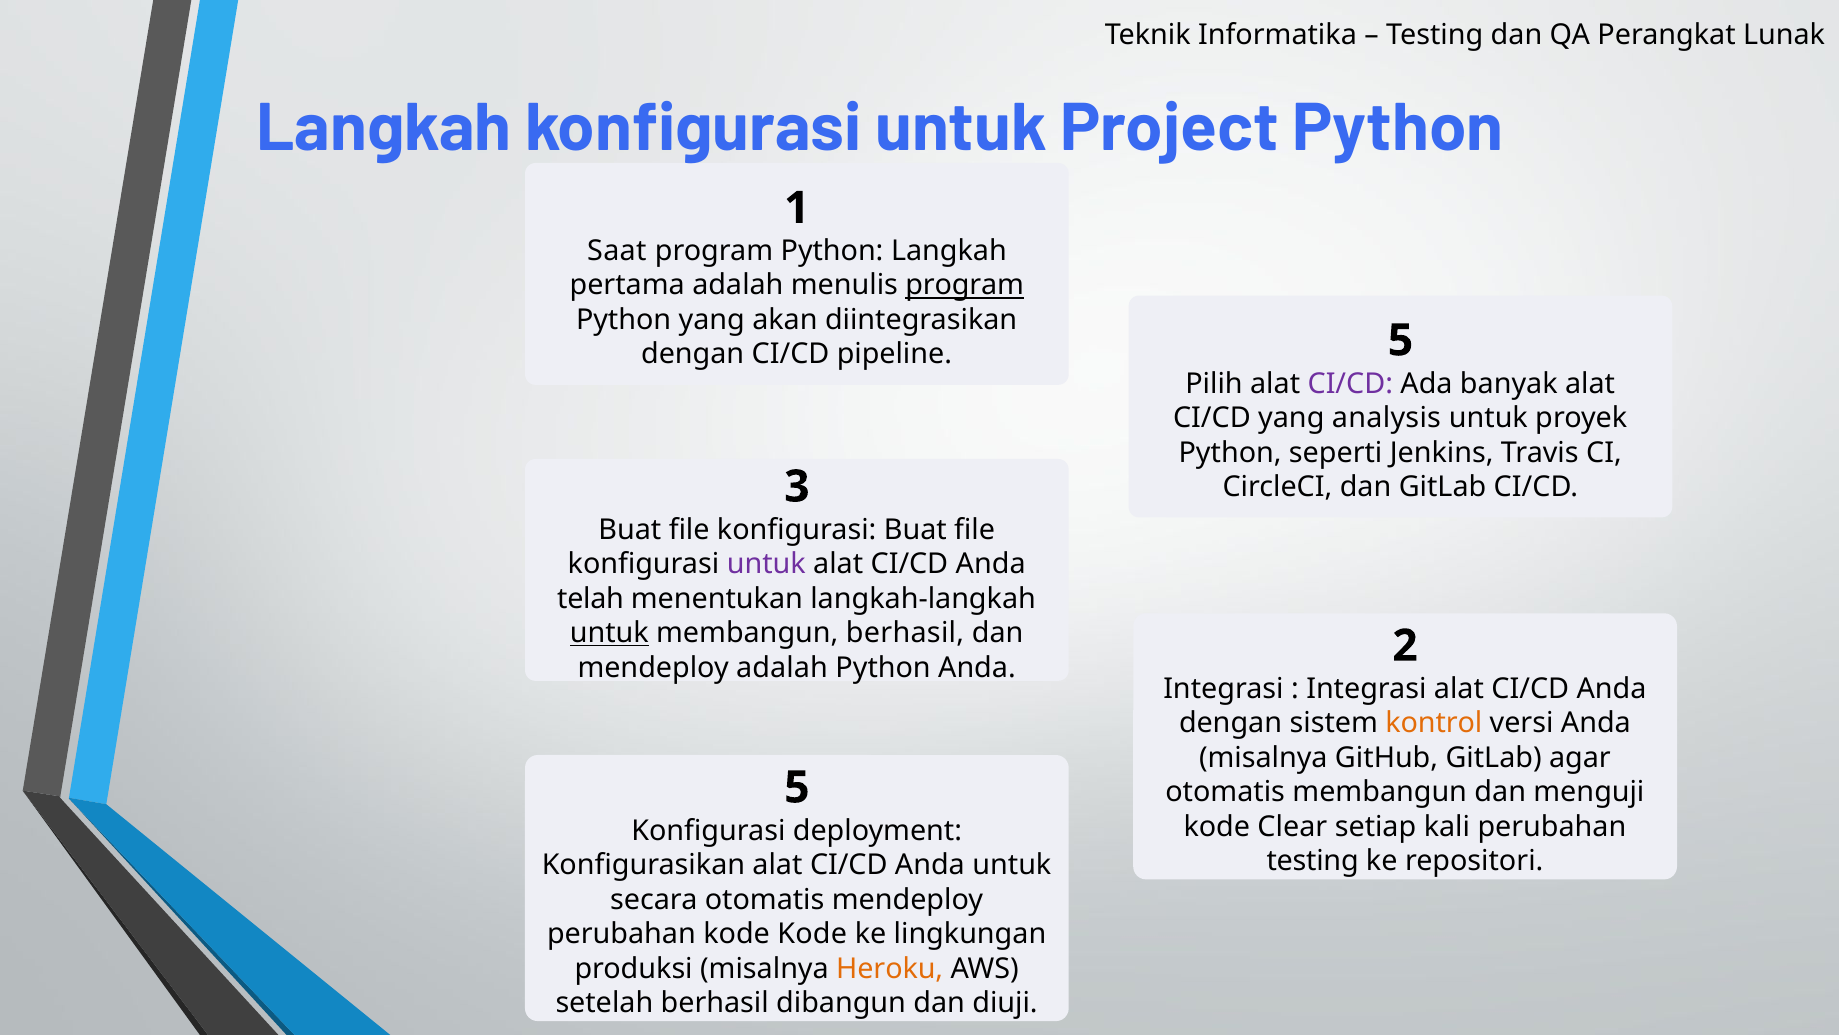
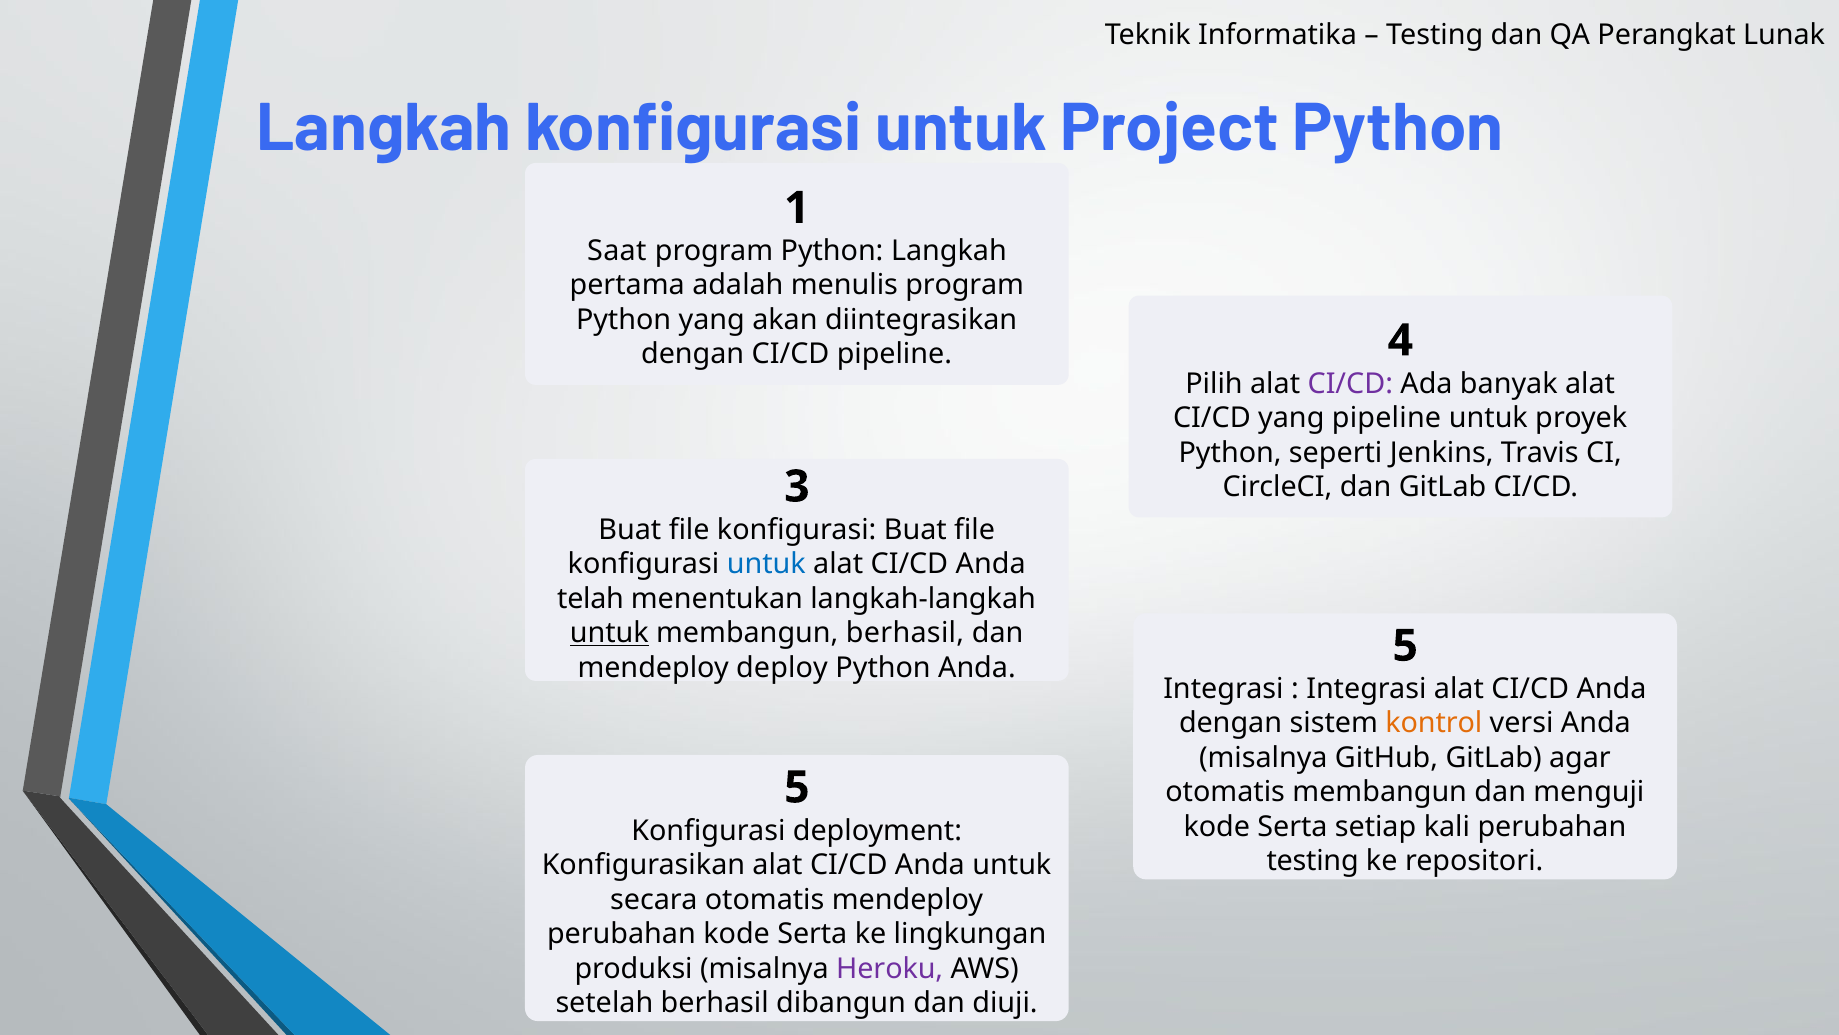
program underline: present -> none (965, 285)
pipeline 5: 5 -> 4 (1400, 340)
yang analysis: analysis -> pipeline (1387, 418)
untuk colour: purple -> blue (766, 564)
mendeploy adalah: adalah -> deploy (782, 667)
Anda 2: 2 -> 5 (1405, 646)
Clear: Clear -> Serta (1292, 826)
perubahan kode Kode: Kode -> Serta (812, 934)
Heroku colour: orange -> purple (890, 968)
